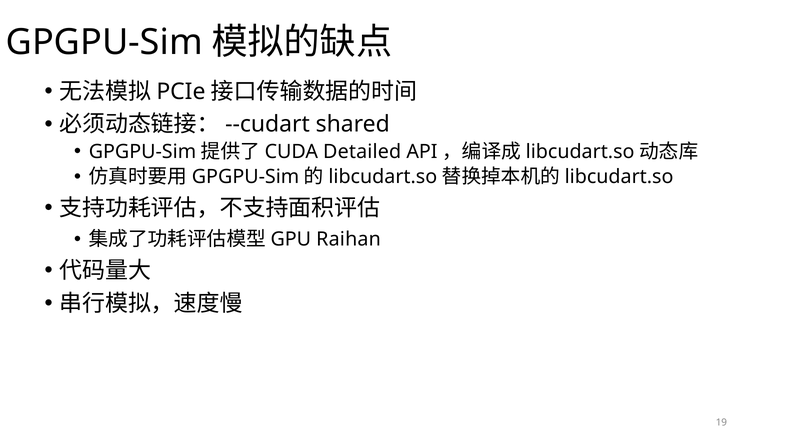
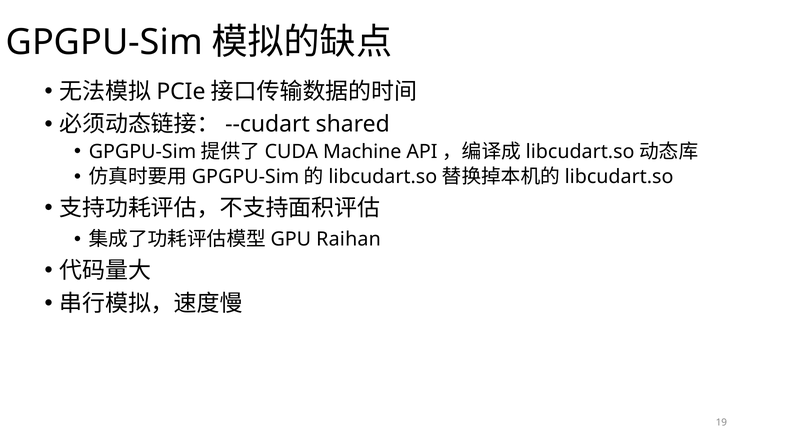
Detailed: Detailed -> Machine (362, 151)
